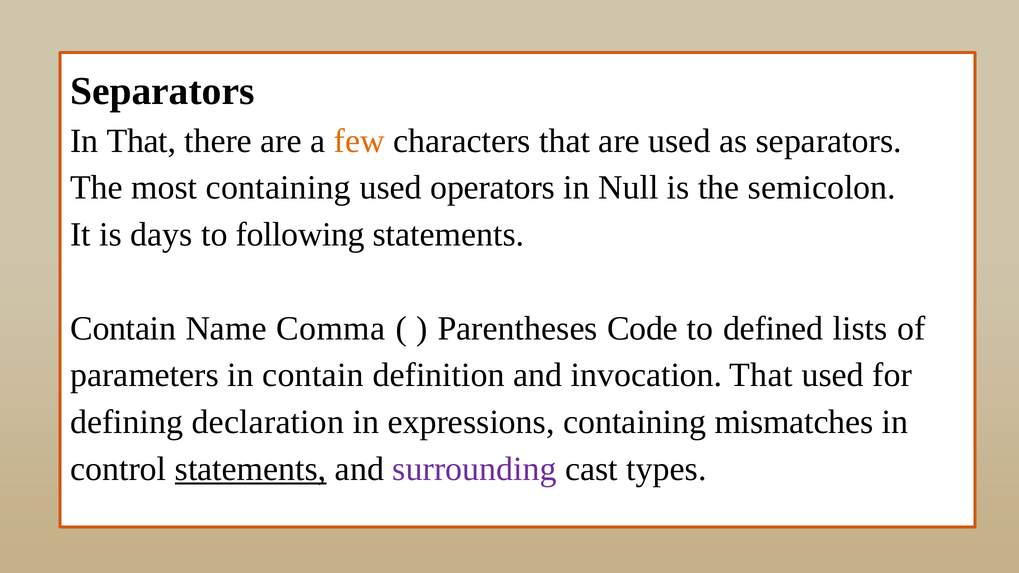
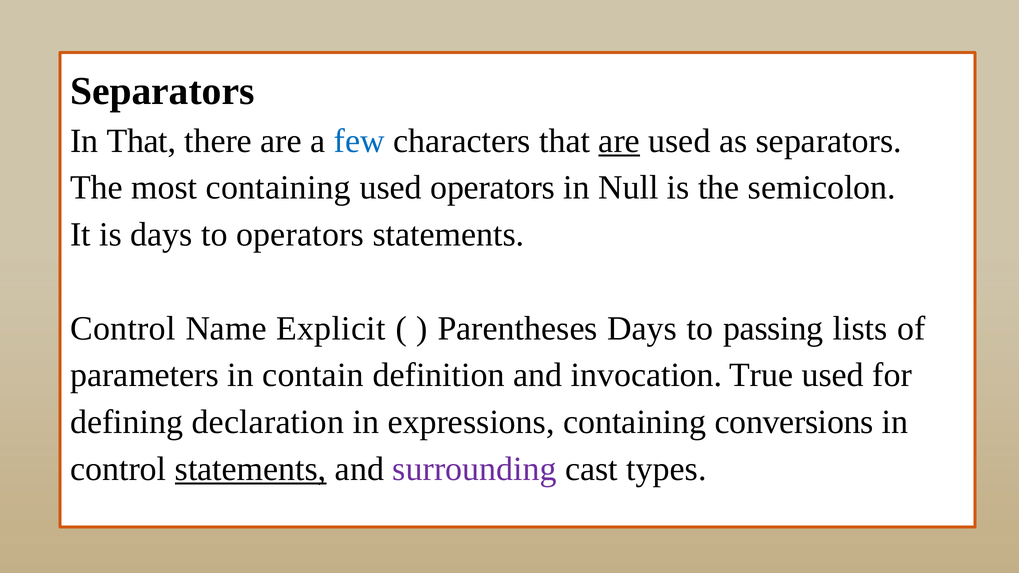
few colour: orange -> blue (359, 141)
are underline: none -> present (619, 141)
to following: following -> operators (300, 235)
Contain: Contain -> Control (123, 328)
Comma: Comma -> Explicit (331, 328)
Parentheses Code: Code -> Days (642, 328)
defined: defined -> passing (773, 328)
invocation That: That -> True (761, 375)
mismatches: mismatches -> conversions (794, 422)
